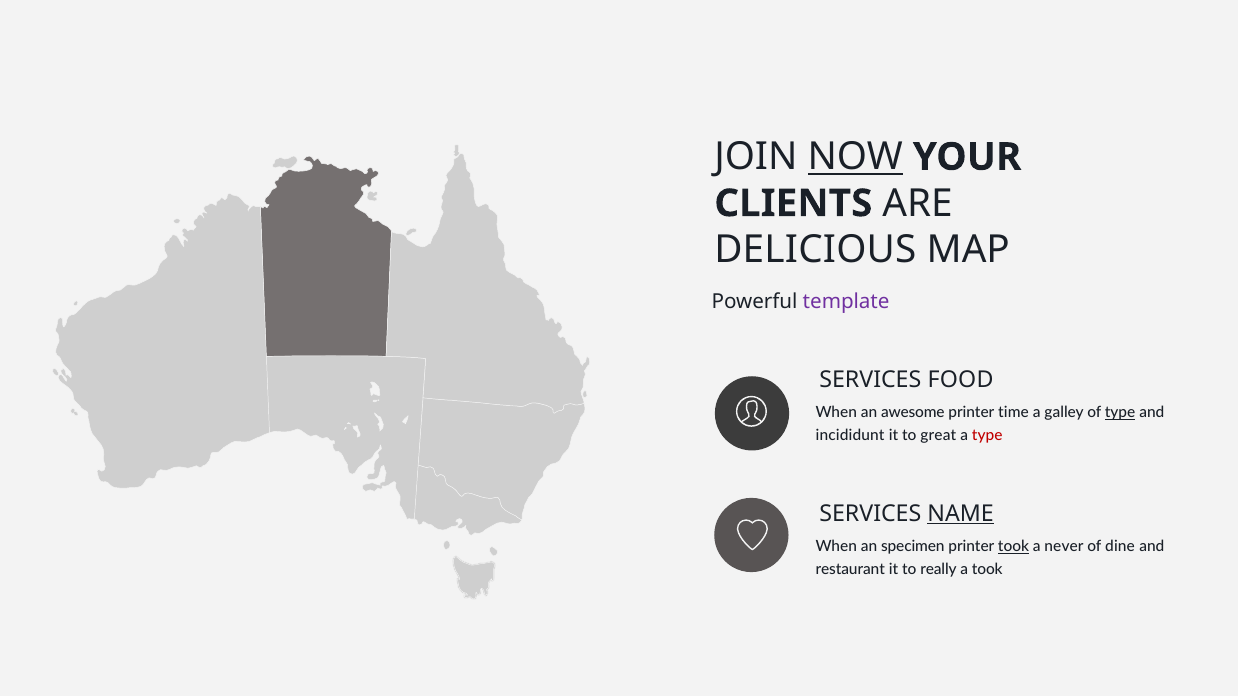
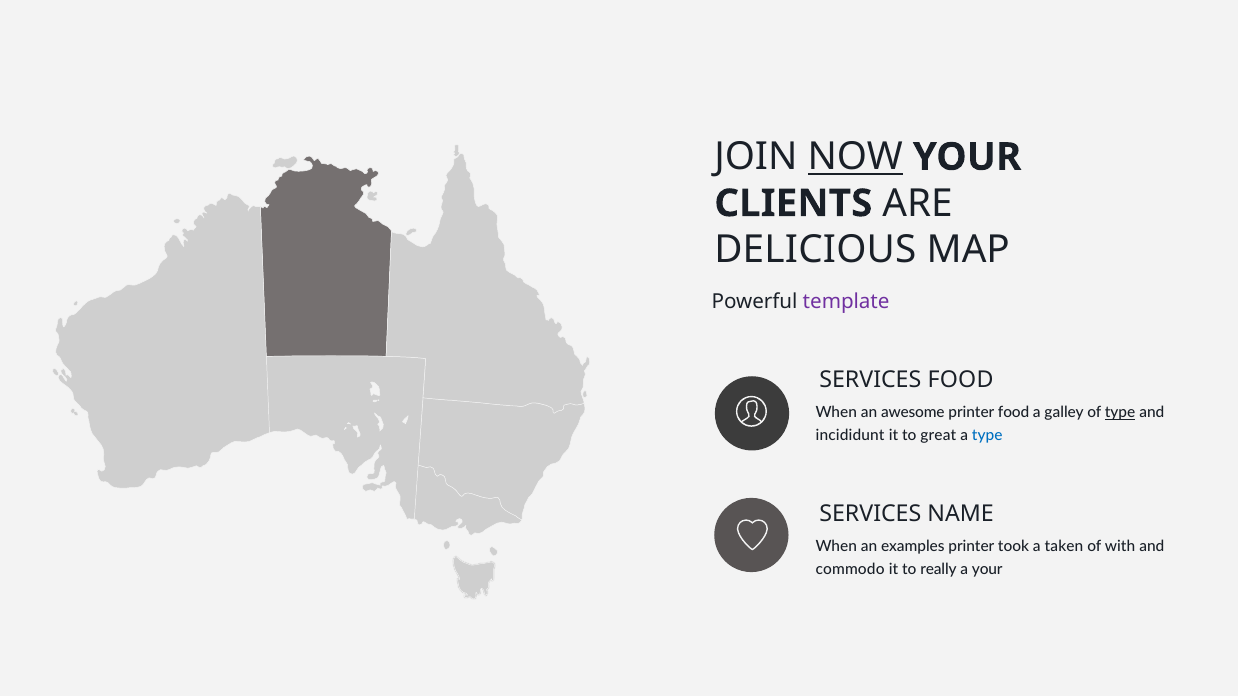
printer time: time -> food (1014, 413)
type colour: red -> blue (987, 436)
NAME underline: present -> none (961, 514)
specimen: specimen -> examples (913, 547)
took underline: present -> none (1014, 547)
never: never -> taken (1064, 547)
dine: dine -> with (1120, 547)
restaurant: restaurant -> commodo (850, 570)
a took: took -> your (987, 570)
